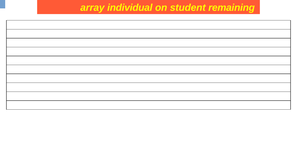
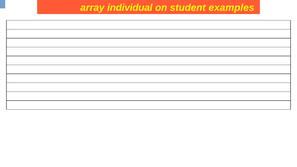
remaining: remaining -> examples (231, 8)
